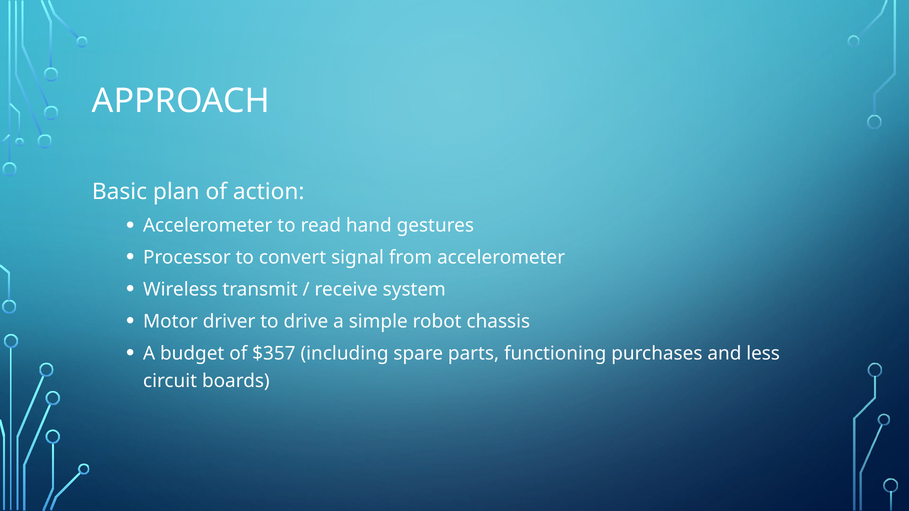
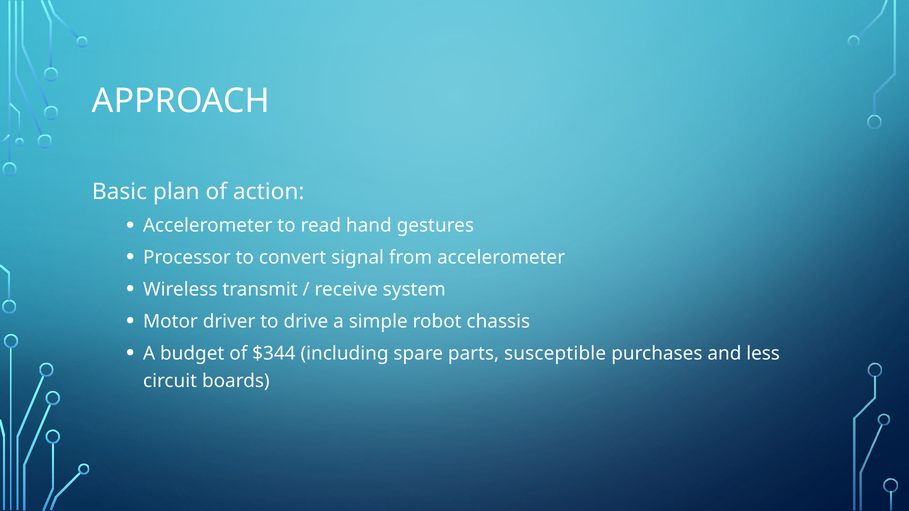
$357: $357 -> $344 (274, 354)
functioning: functioning -> susceptible (555, 354)
